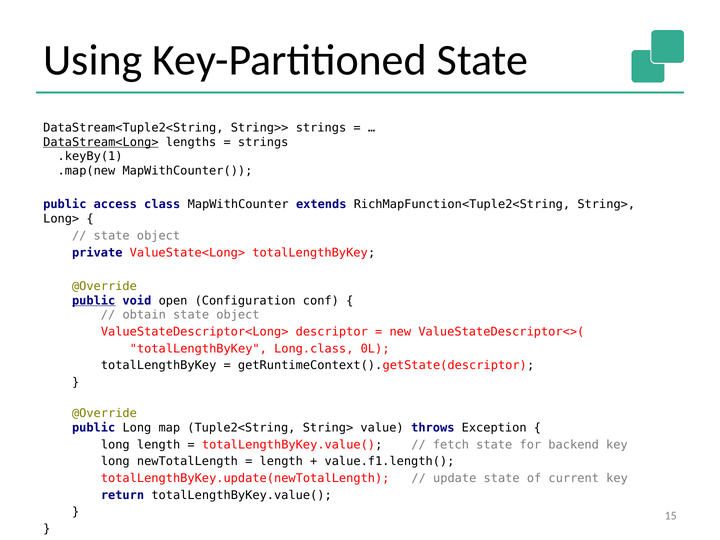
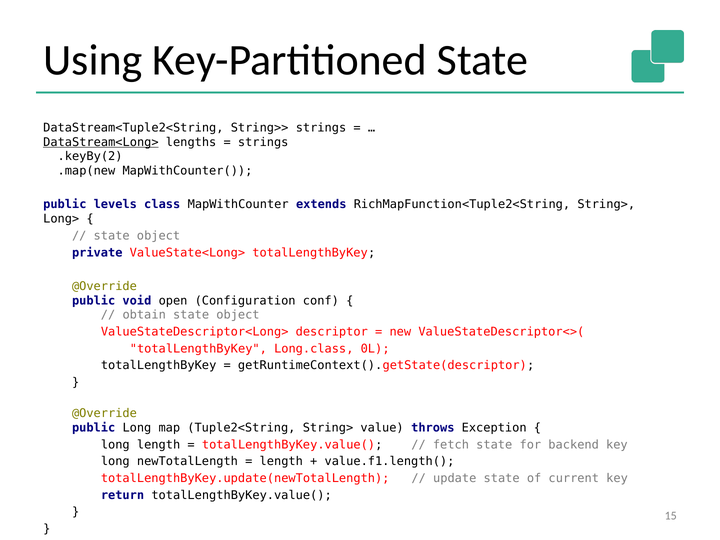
.keyBy(1: .keyBy(1 -> .keyBy(2 (90, 157)
access: access -> levels (115, 205)
public underline: present -> none (94, 301)
